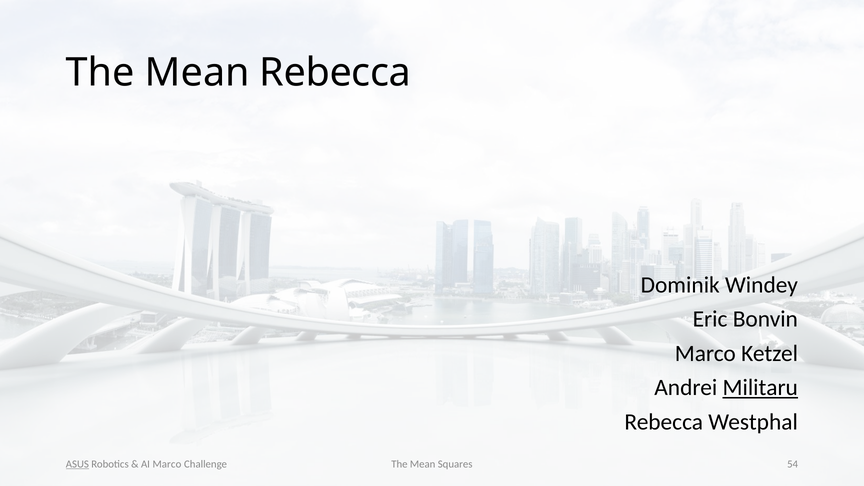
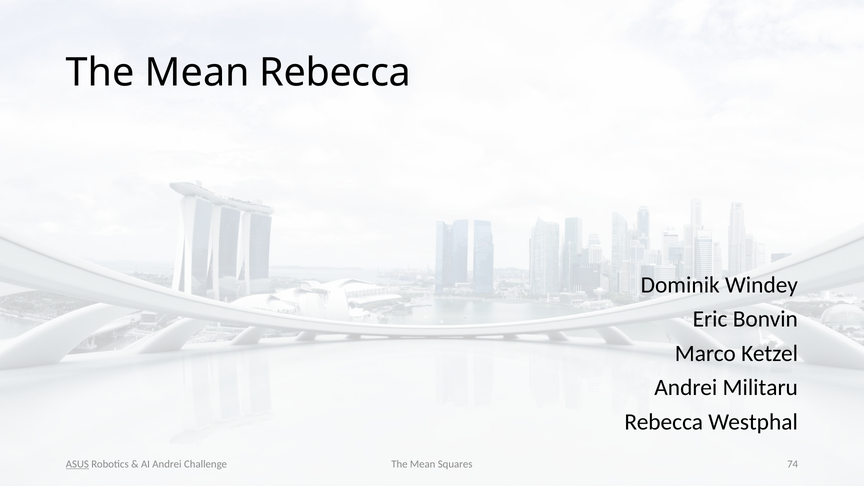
Militaru underline: present -> none (760, 388)
54: 54 -> 74 (793, 464)
AI Marco: Marco -> Andrei (167, 464)
